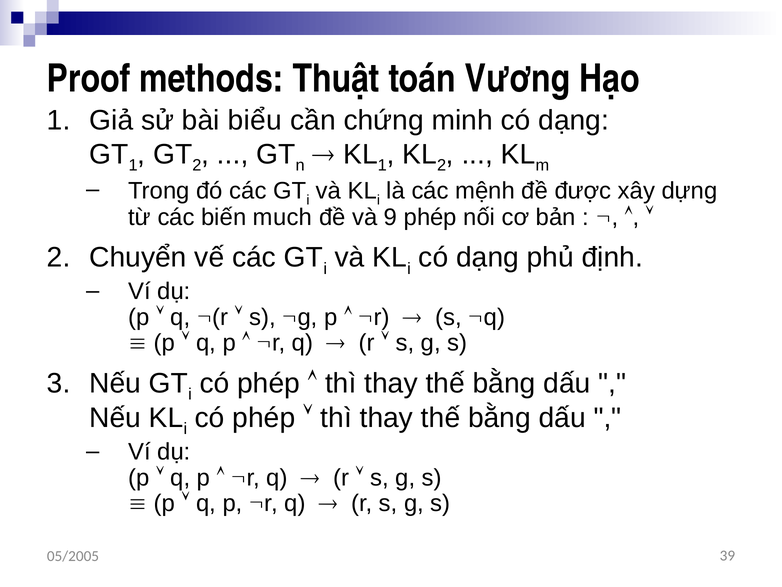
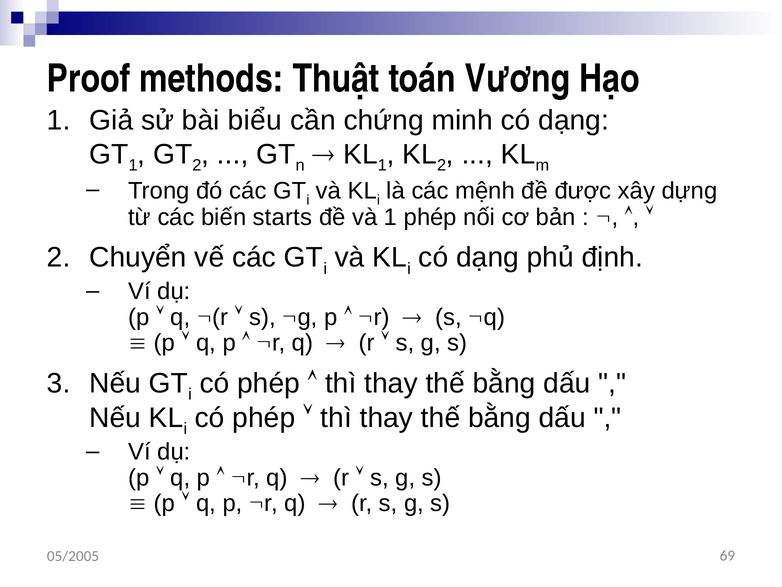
much: much -> starts (282, 217)
và 9: 9 -> 1 (390, 217)
39: 39 -> 69 (727, 555)
